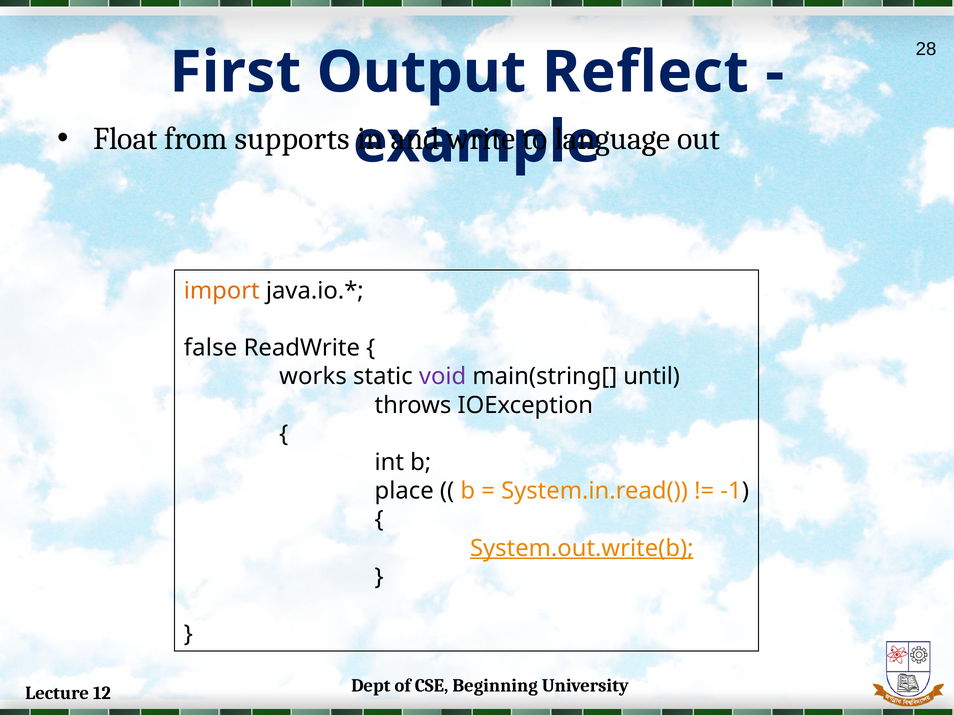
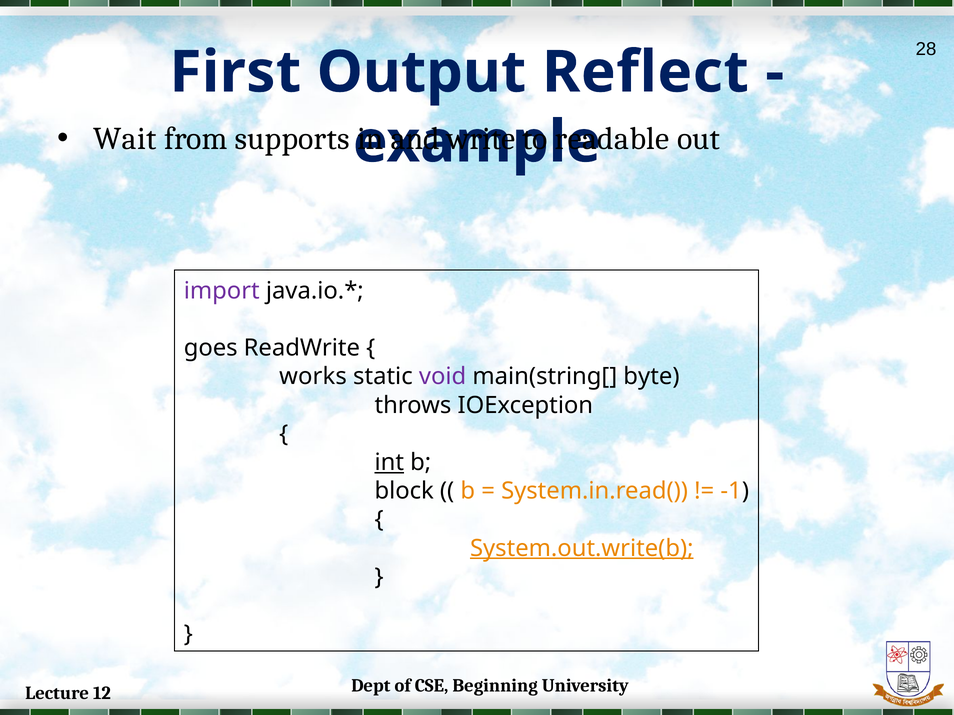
Float: Float -> Wait (125, 139)
language: language -> readable (612, 139)
import colour: orange -> purple (222, 291)
false: false -> goes (211, 348)
until: until -> byte (651, 377)
int underline: none -> present (389, 463)
place: place -> block (404, 491)
